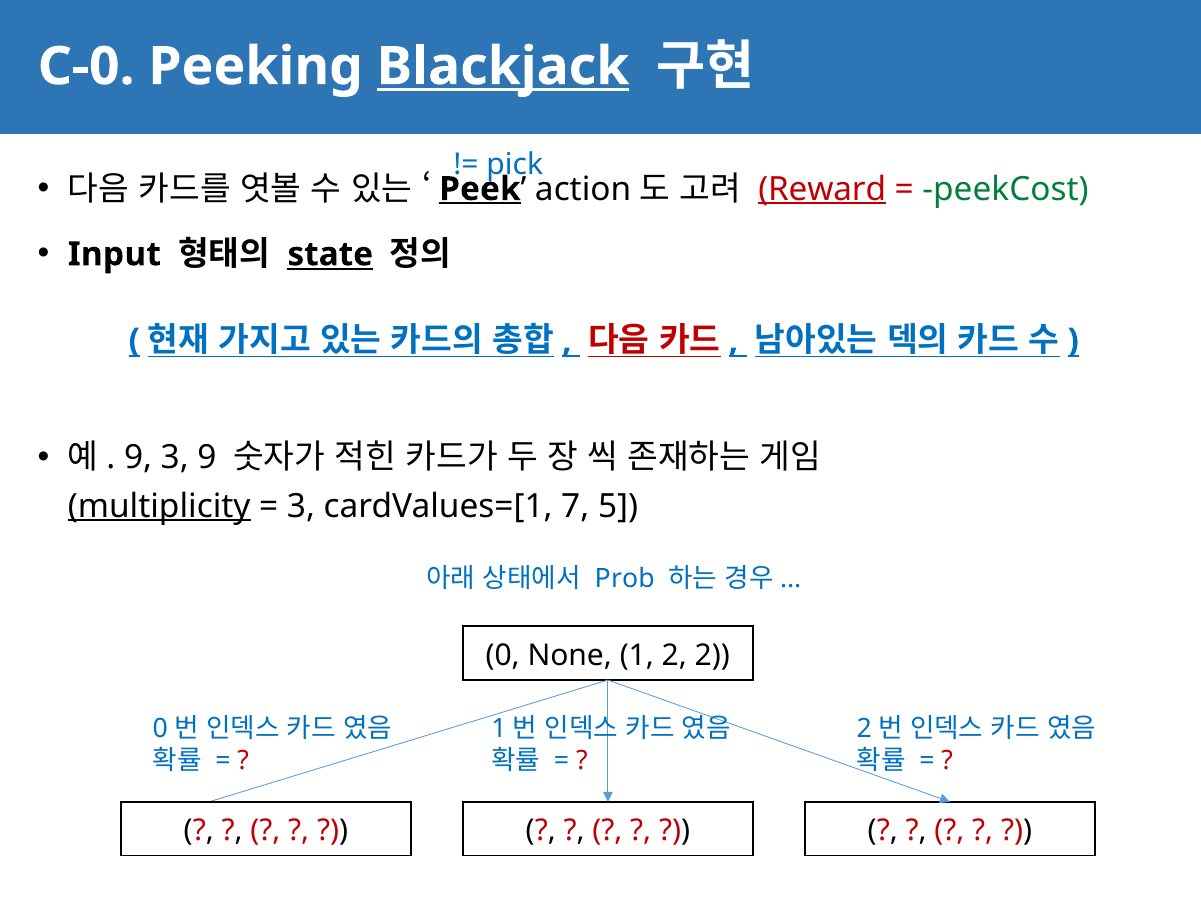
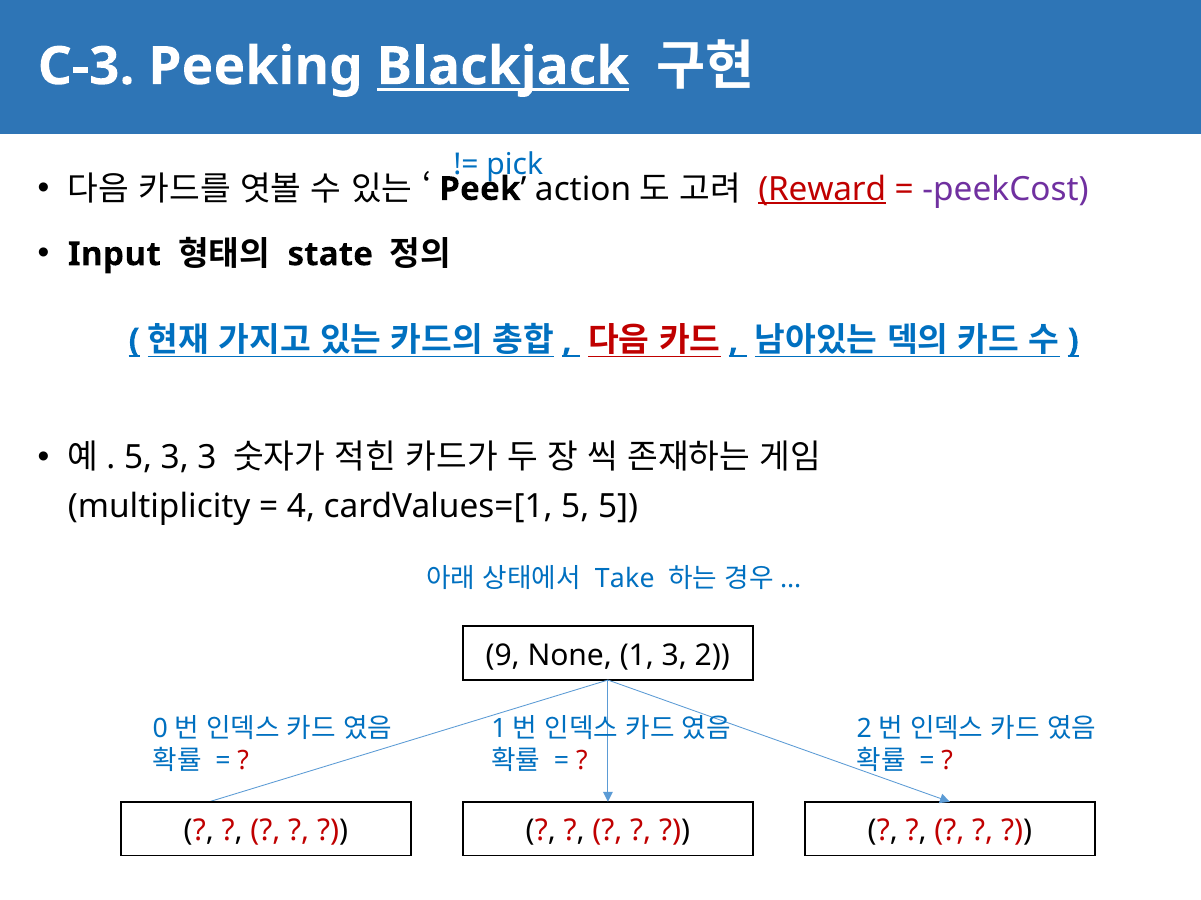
C-0: C-0 -> C-3 (86, 67)
Peek underline: present -> none (480, 189)
peekCost colour: green -> purple (1006, 189)
state underline: present -> none (330, 254)
9: 9 -> 5 (138, 458)
3 9: 9 -> 3 (207, 458)
multiplicity underline: present -> none (159, 506)
3: 3 -> 4 (301, 506)
cardValues=[1 7: 7 -> 5 (575, 506)
Prob: Prob -> Take (625, 579)
0: 0 -> 9 (503, 656)
1 2: 2 -> 3 (674, 656)
